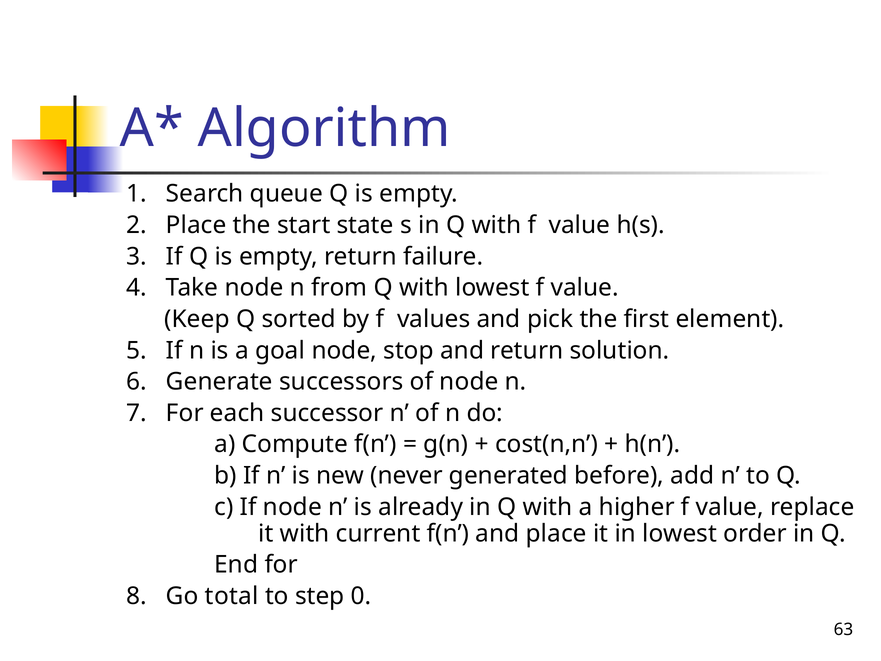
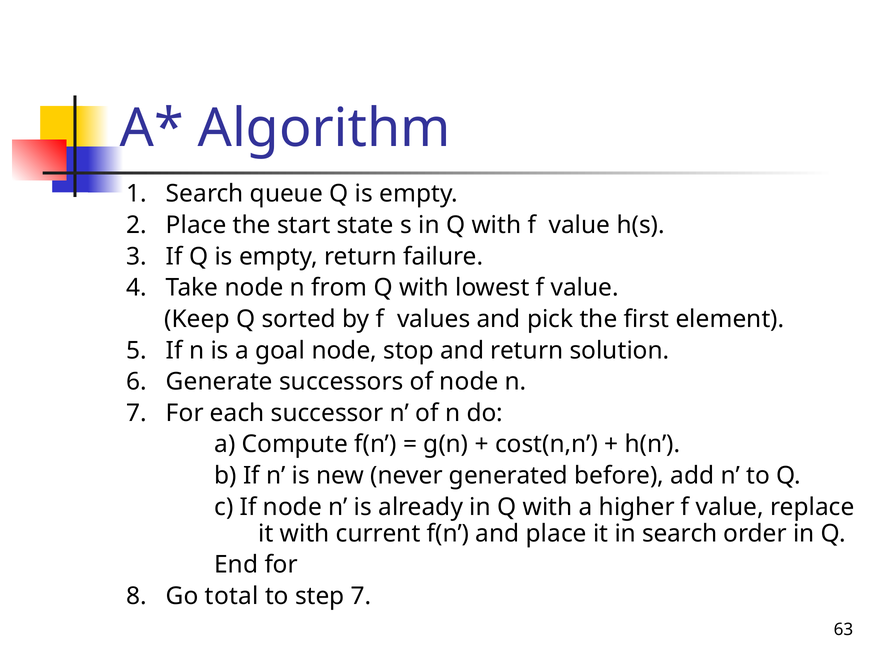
in lowest: lowest -> search (680, 533)
step 0: 0 -> 7 (361, 596)
